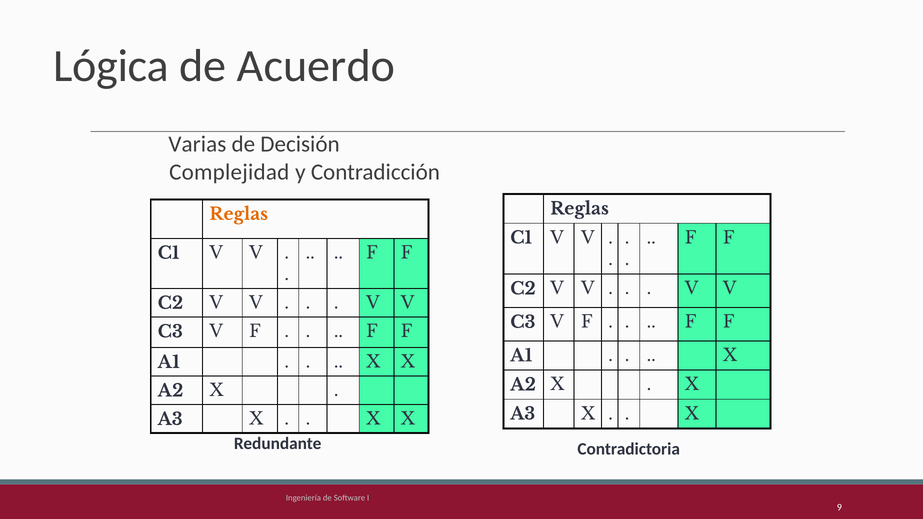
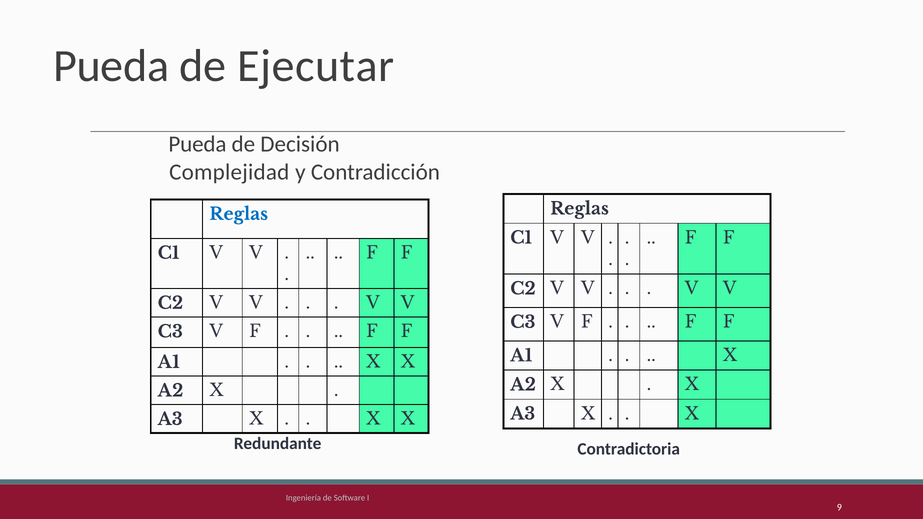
Lógica: Lógica -> Pueda (111, 66)
Acuerdo: Acuerdo -> Ejecutar (316, 66)
Varias: Varias -> Pueda (197, 144)
Reglas colour: orange -> blue (239, 214)
